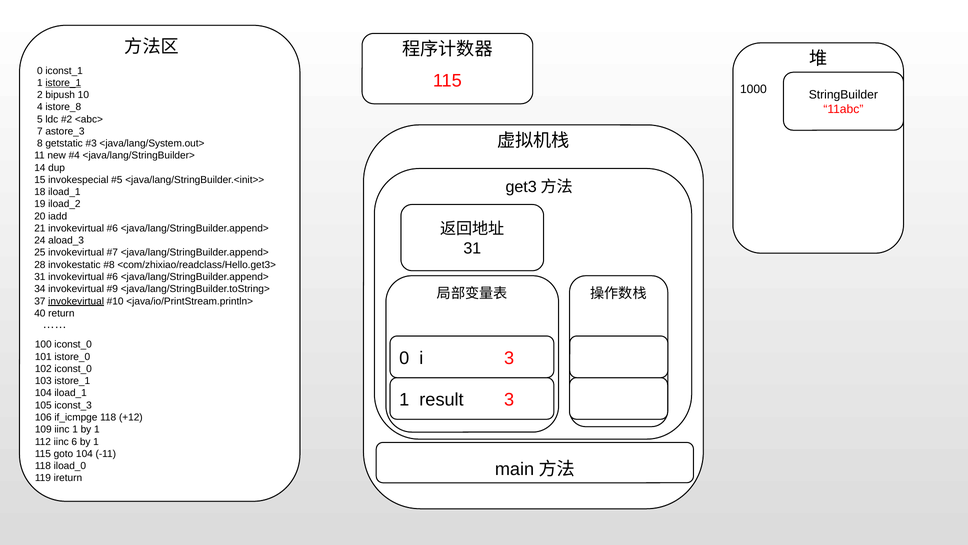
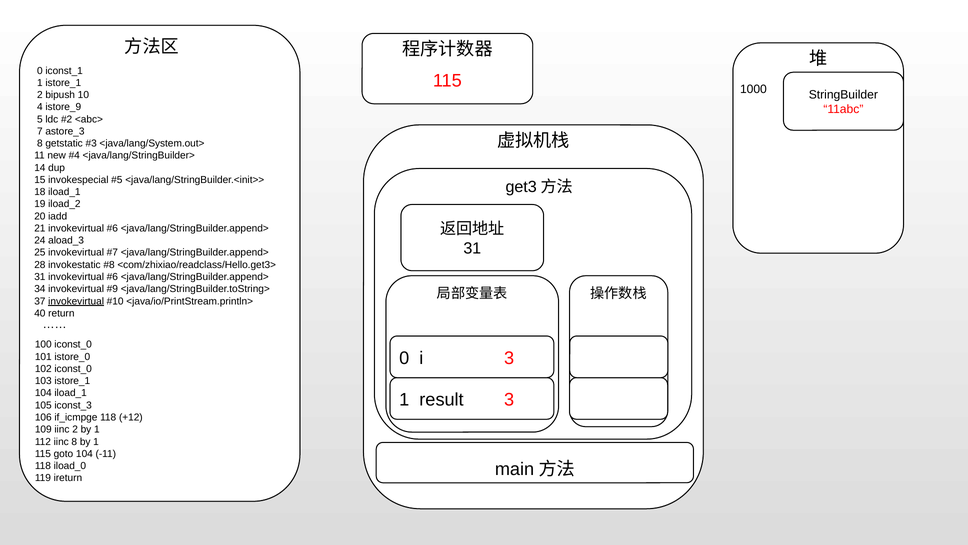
istore_1 underline: present -> none (63, 83)
istore_8: istore_8 -> istore_9 (63, 107)
iinc 1: 1 -> 2 (75, 429)
iinc 6: 6 -> 8 (74, 441)
